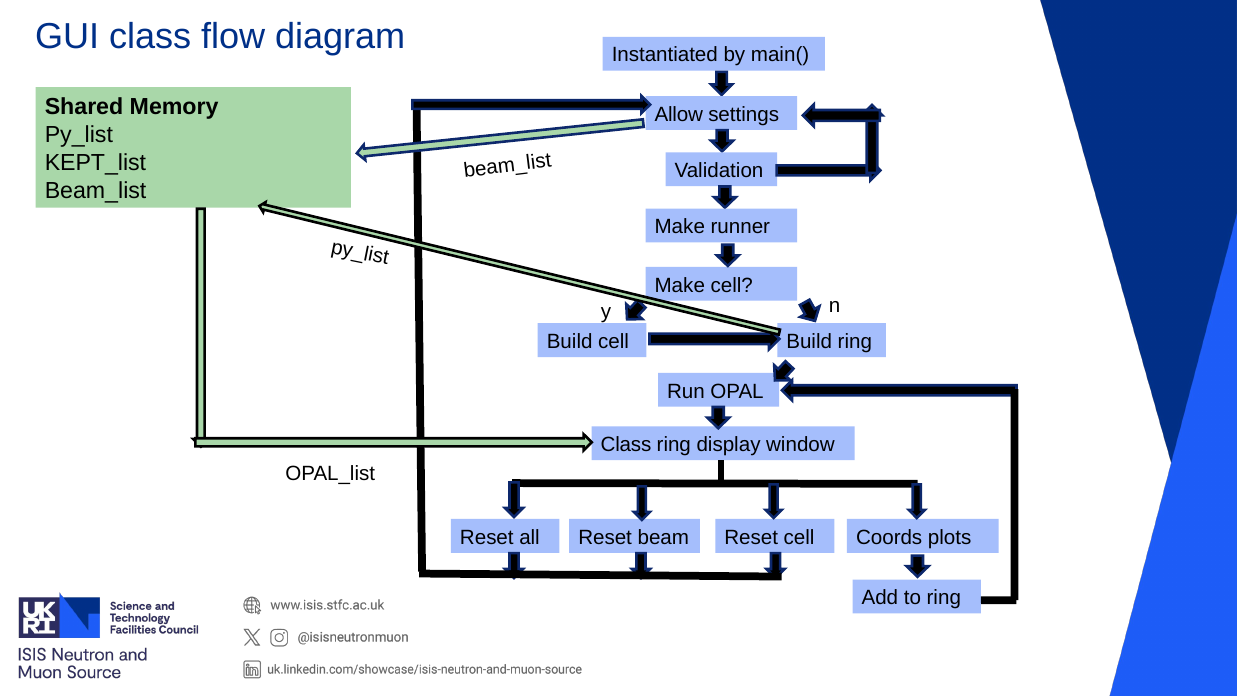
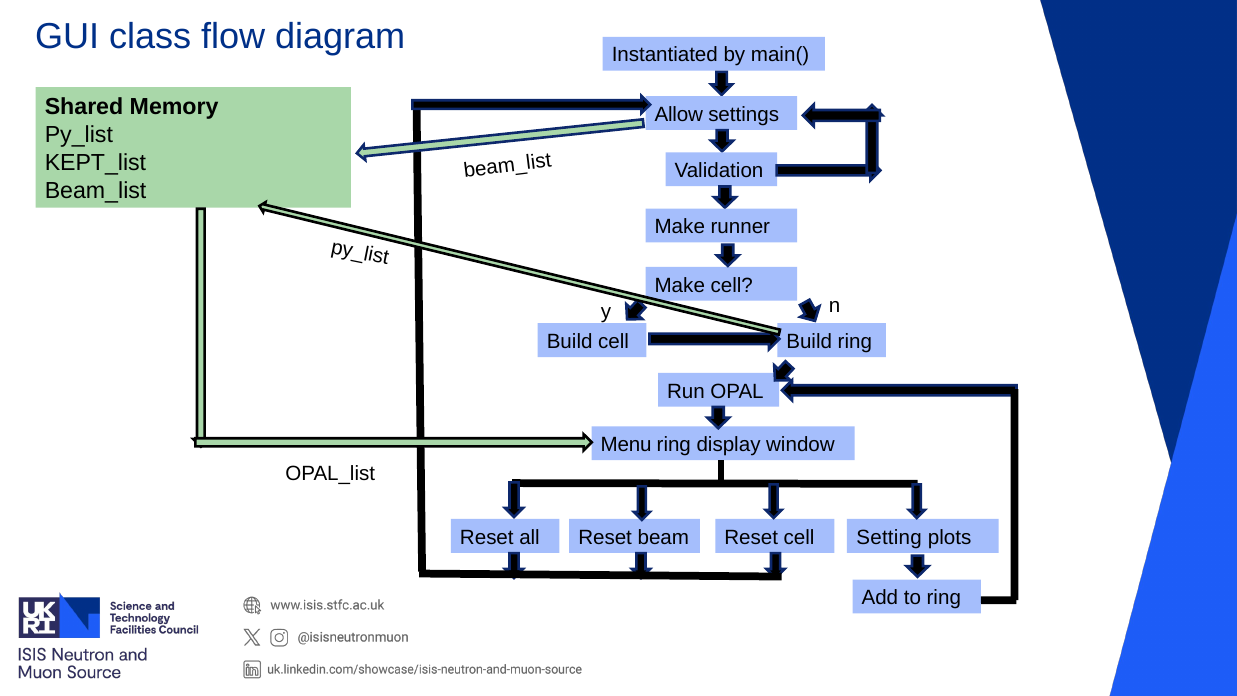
Class: Class -> Menu (626, 445)
Coords: Coords -> Setting (889, 537)
